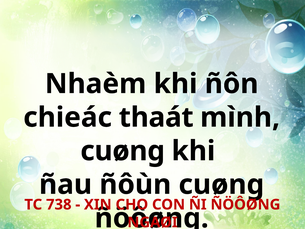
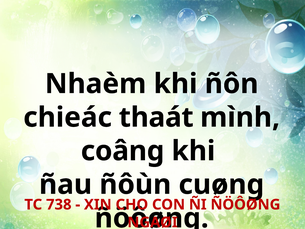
cuøng: cuøng -> coâng (123, 151)
